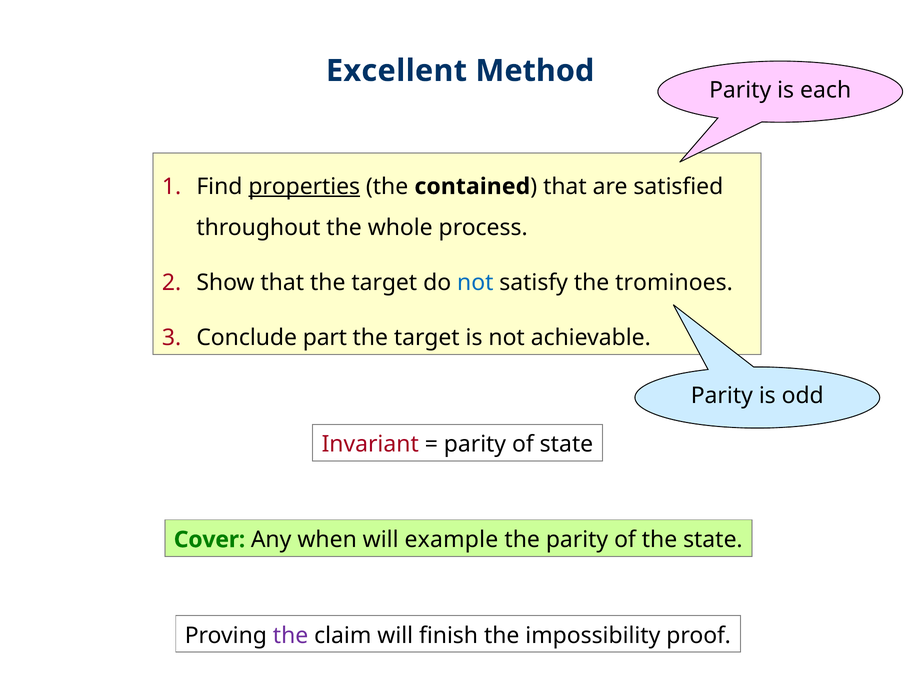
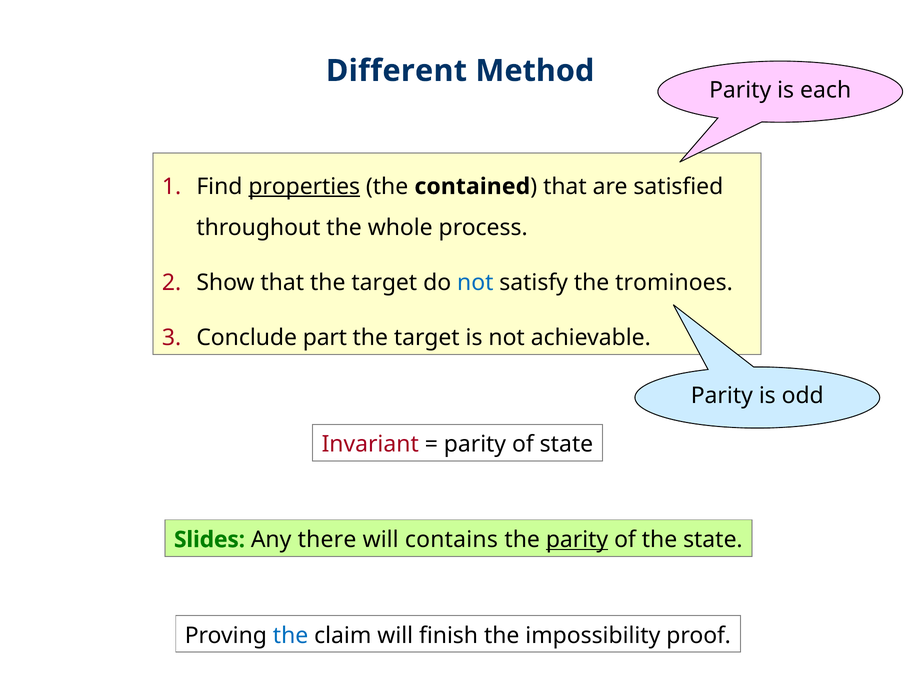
Excellent: Excellent -> Different (396, 71)
Cover: Cover -> Slides (210, 540)
when: when -> there (327, 540)
example: example -> contains (451, 540)
parity underline: none -> present (577, 540)
the colour: purple -> blue (291, 636)
